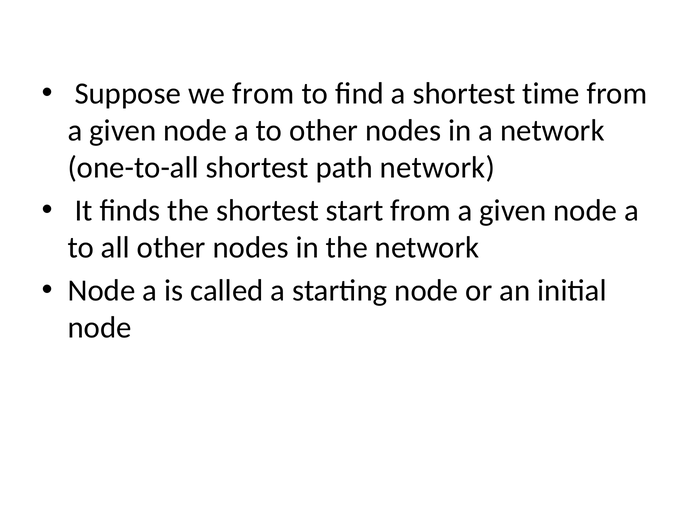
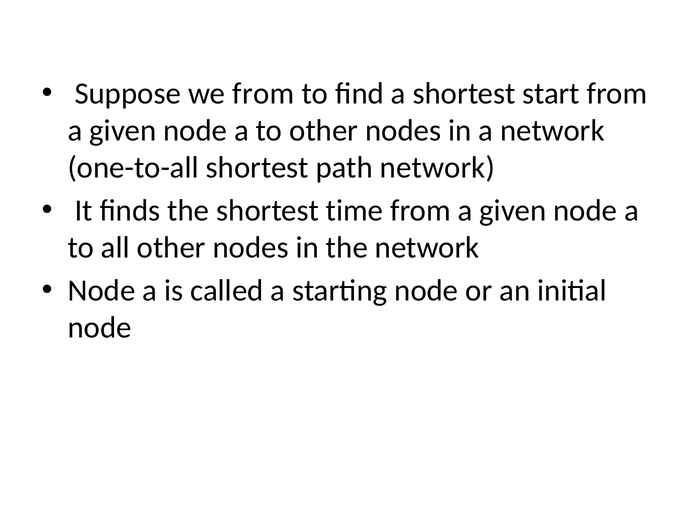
time: time -> start (551, 94)
start: start -> time (355, 211)
